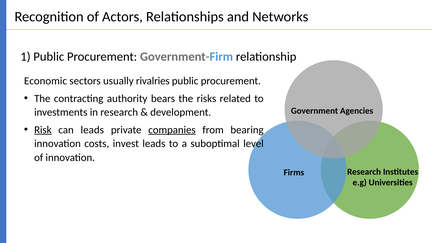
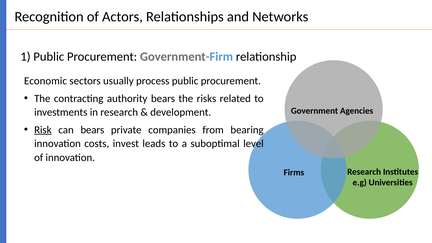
rivalries: rivalries -> process (153, 81)
can leads: leads -> bears (92, 130)
companies underline: present -> none (172, 130)
